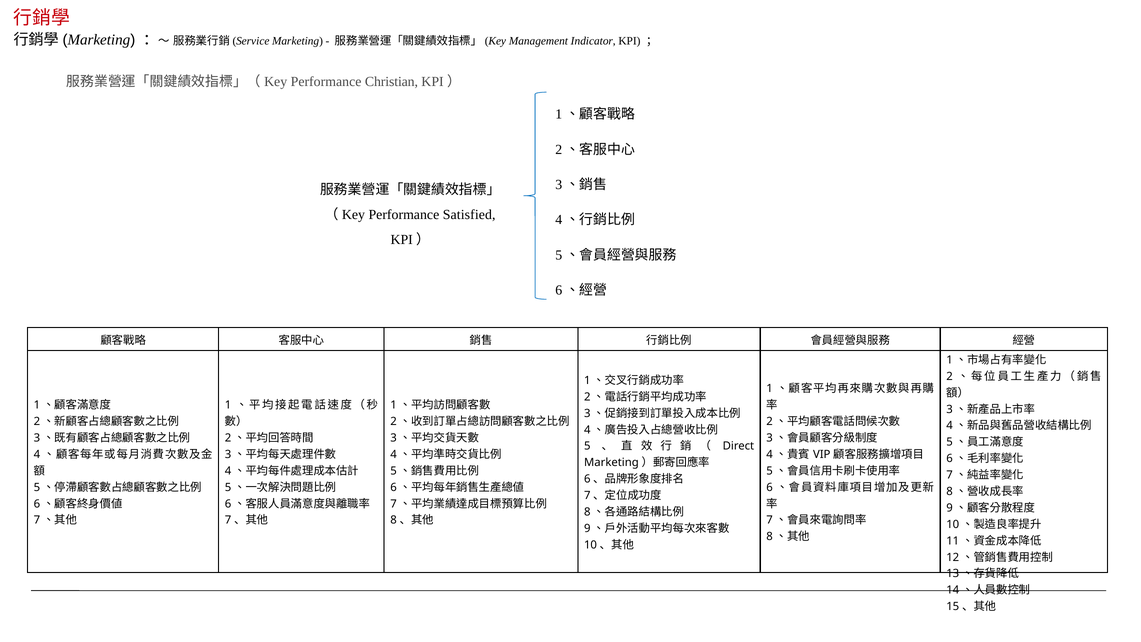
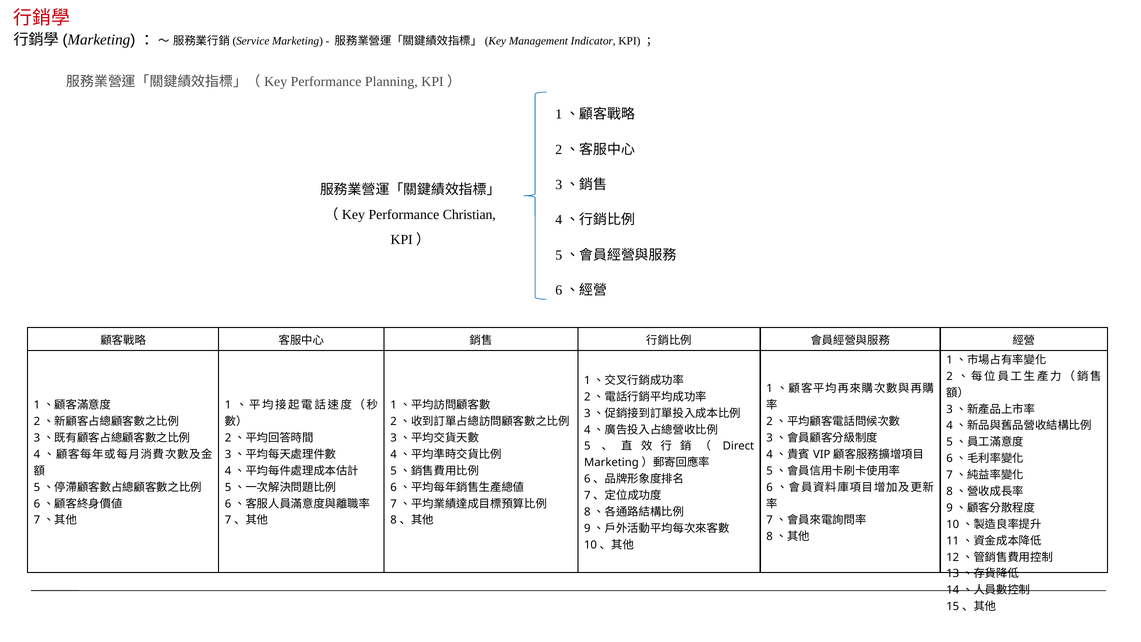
Christian: Christian -> Planning (391, 82)
Satisfied: Satisfied -> Christian (469, 214)
